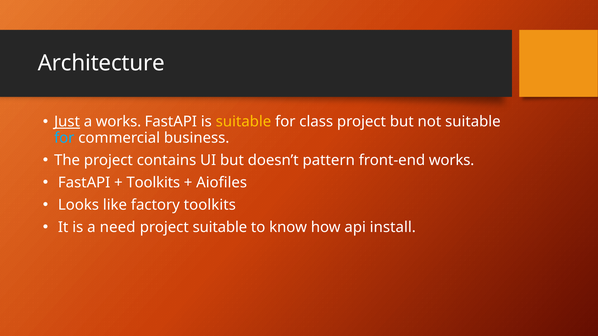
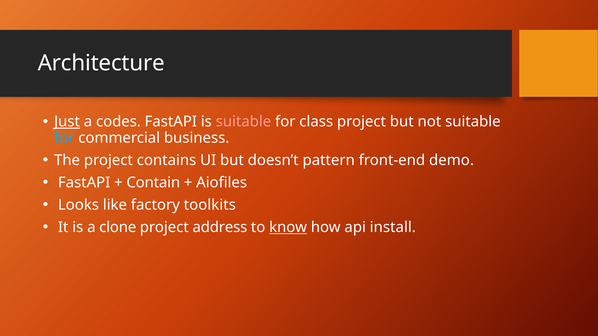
a works: works -> codes (118, 122)
suitable colour: yellow -> pink (243, 122)
front-end works: works -> demo (451, 160)
Toolkits: Toolkits -> Contain (153, 183)
need: need -> clone (118, 227)
project suitable: suitable -> address (220, 227)
know underline: none -> present (288, 227)
